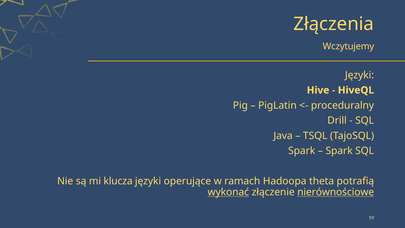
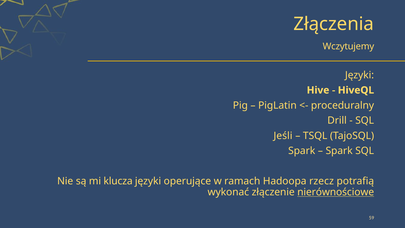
Java: Java -> Jeśli (283, 136)
theta: theta -> rzecz (322, 181)
wykonać underline: present -> none (228, 192)
